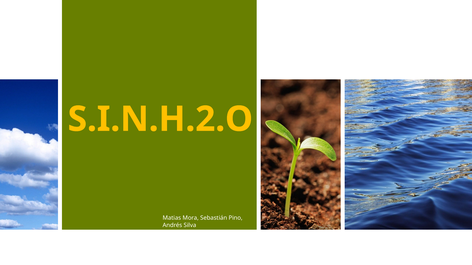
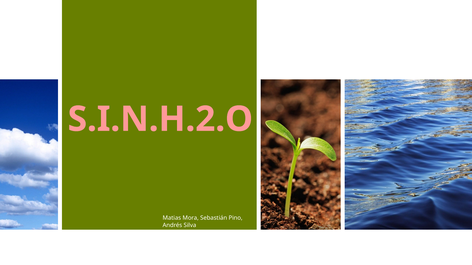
S.I.N.H.2.O colour: yellow -> pink (160, 119)
